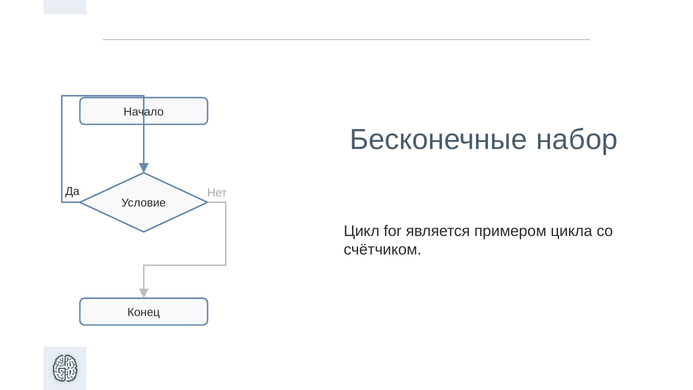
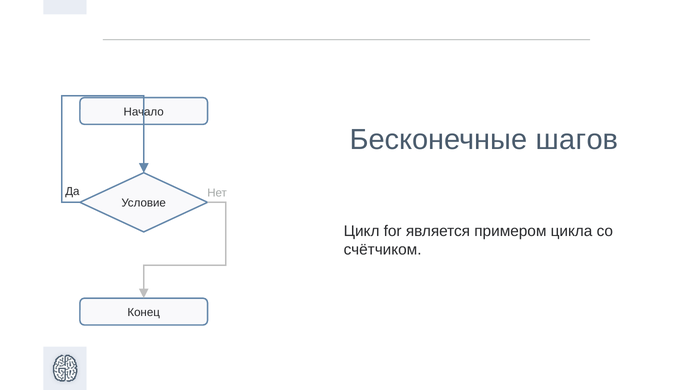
набор: набор -> шагов (577, 140)
